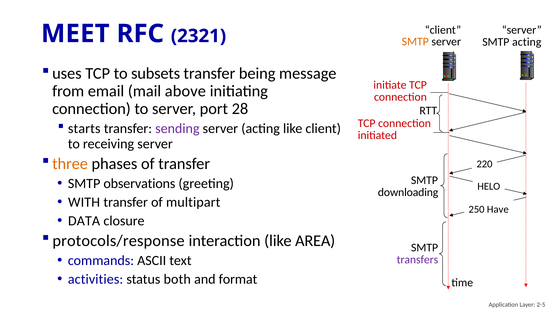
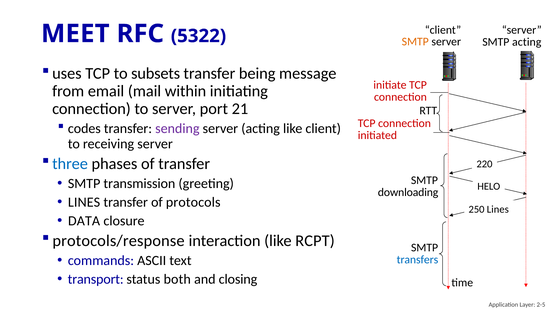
2321: 2321 -> 5322 (198, 36)
above: above -> within (186, 91)
28: 28 -> 21 (240, 109)
starts: starts -> codes (84, 129)
three colour: orange -> blue (70, 164)
observations: observations -> transmission (139, 184)
WITH: WITH -> LINES (84, 202)
multipart: multipart -> protocols (193, 202)
250 Have: Have -> Lines (498, 209)
AREA: AREA -> RCPT (315, 241)
transfers colour: purple -> blue (417, 260)
activities: activities -> transport (96, 279)
format: format -> closing (238, 279)
